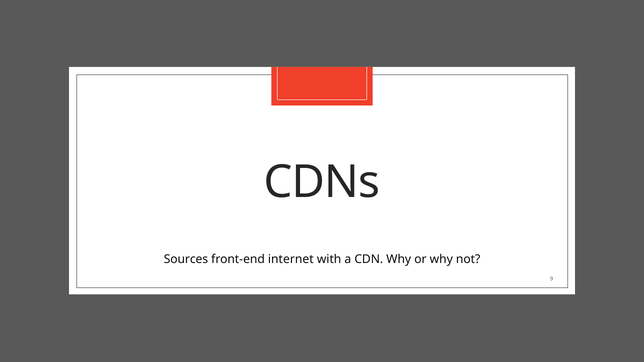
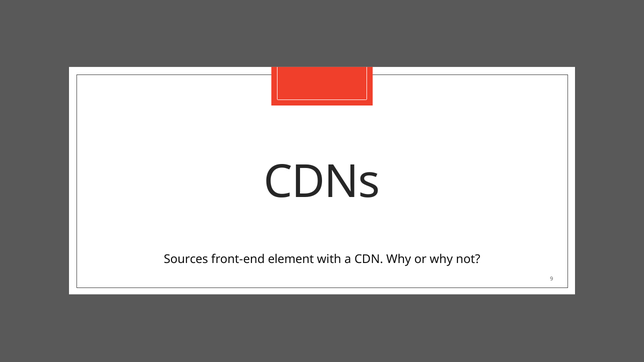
internet: internet -> element (291, 259)
